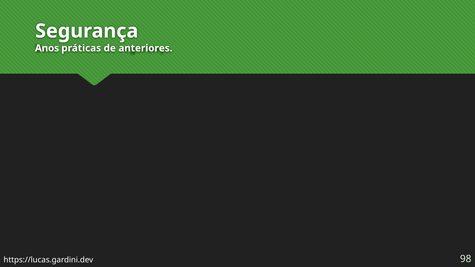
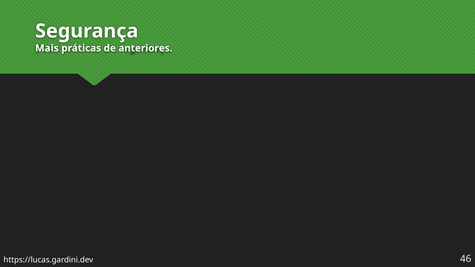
Anos: Anos -> Mais (47, 48)
98: 98 -> 46 (466, 259)
